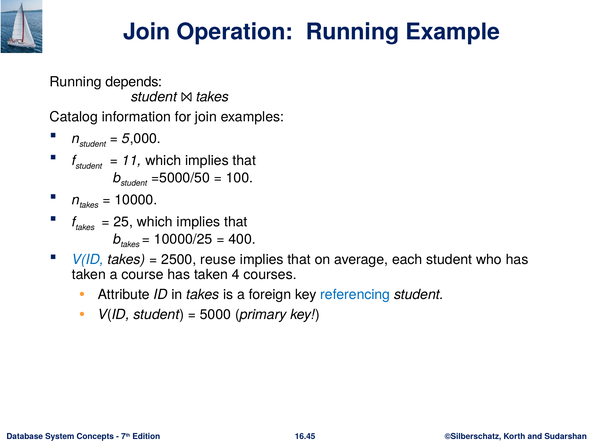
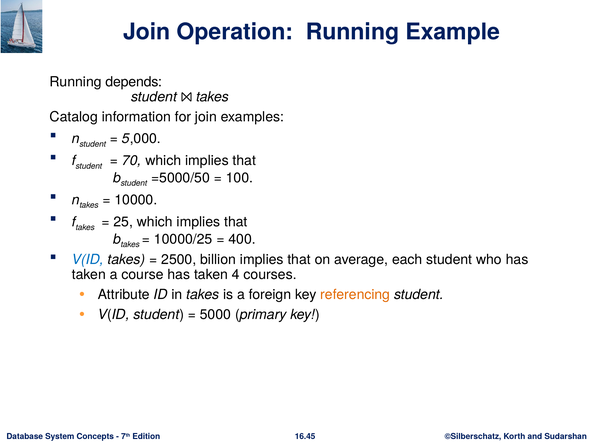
11: 11 -> 70 (132, 161)
reuse: reuse -> billion (218, 260)
referencing colour: blue -> orange (355, 295)
